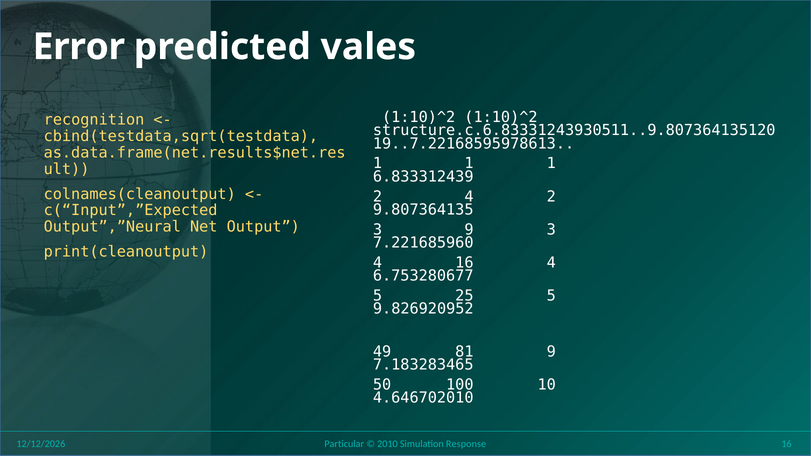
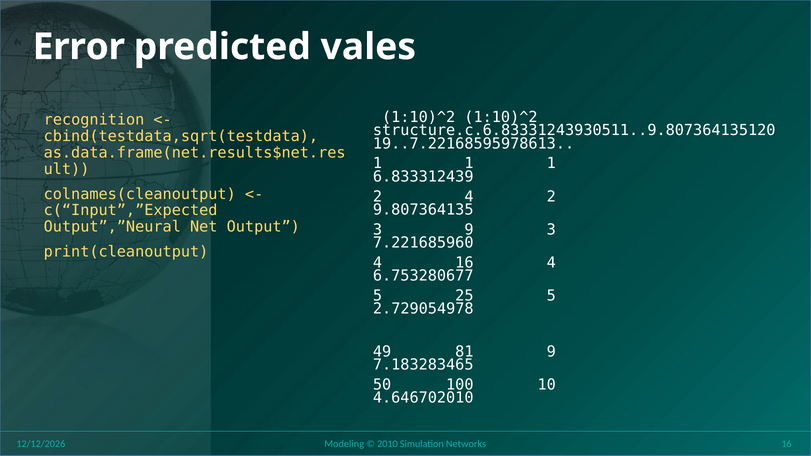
9.826920952: 9.826920952 -> 2.729054978 (423, 309)
Particular: Particular -> Modeling (344, 444)
Response: Response -> Networks (466, 444)
